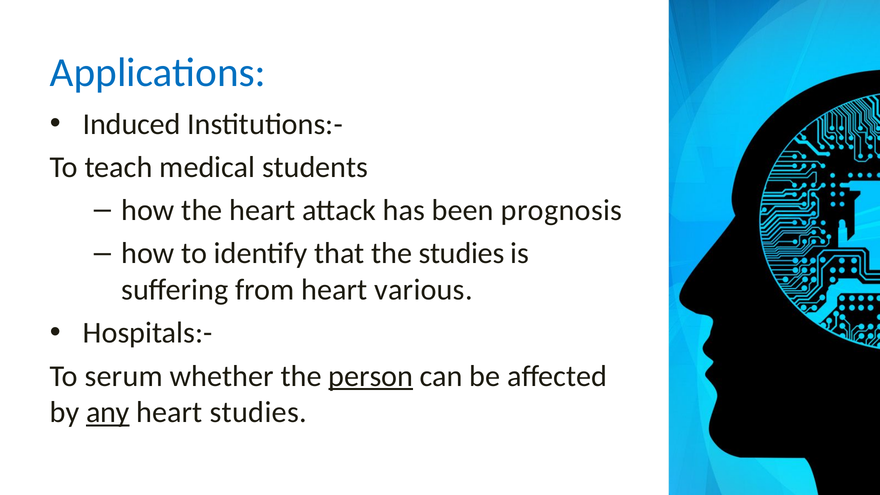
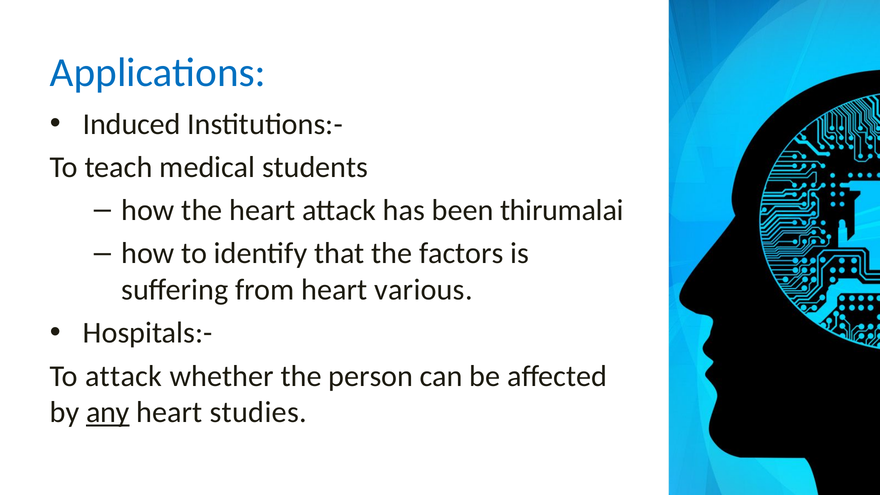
prognosis: prognosis -> thirumalai (562, 210)
the studies: studies -> factors (461, 253)
To serum: serum -> attack (124, 376)
person underline: present -> none (371, 376)
